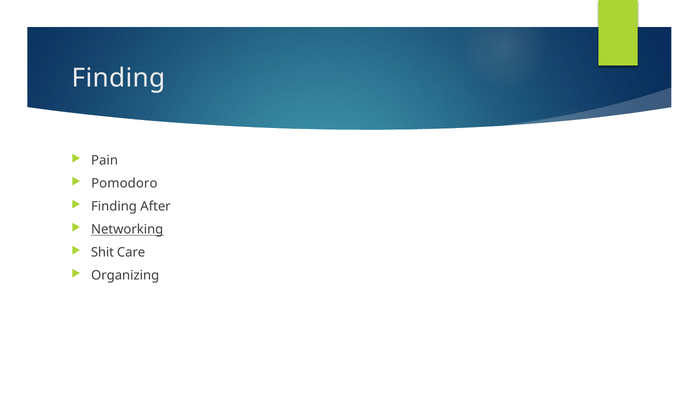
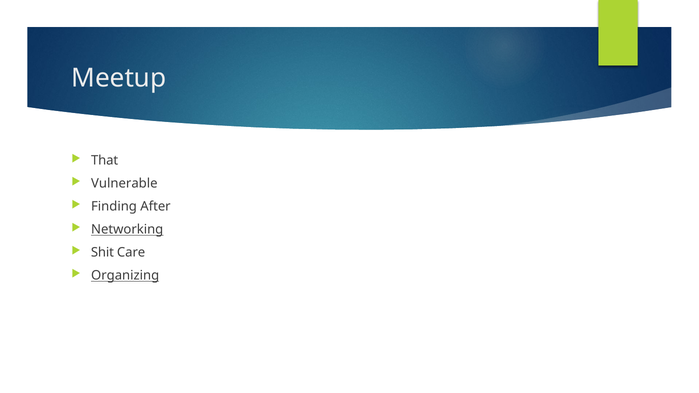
Finding: Finding -> Meetup (119, 78)
Pain: Pain -> That (105, 161)
Pomodoro: Pomodoro -> Vulnerable (124, 184)
Organizing underline: none -> present (125, 276)
